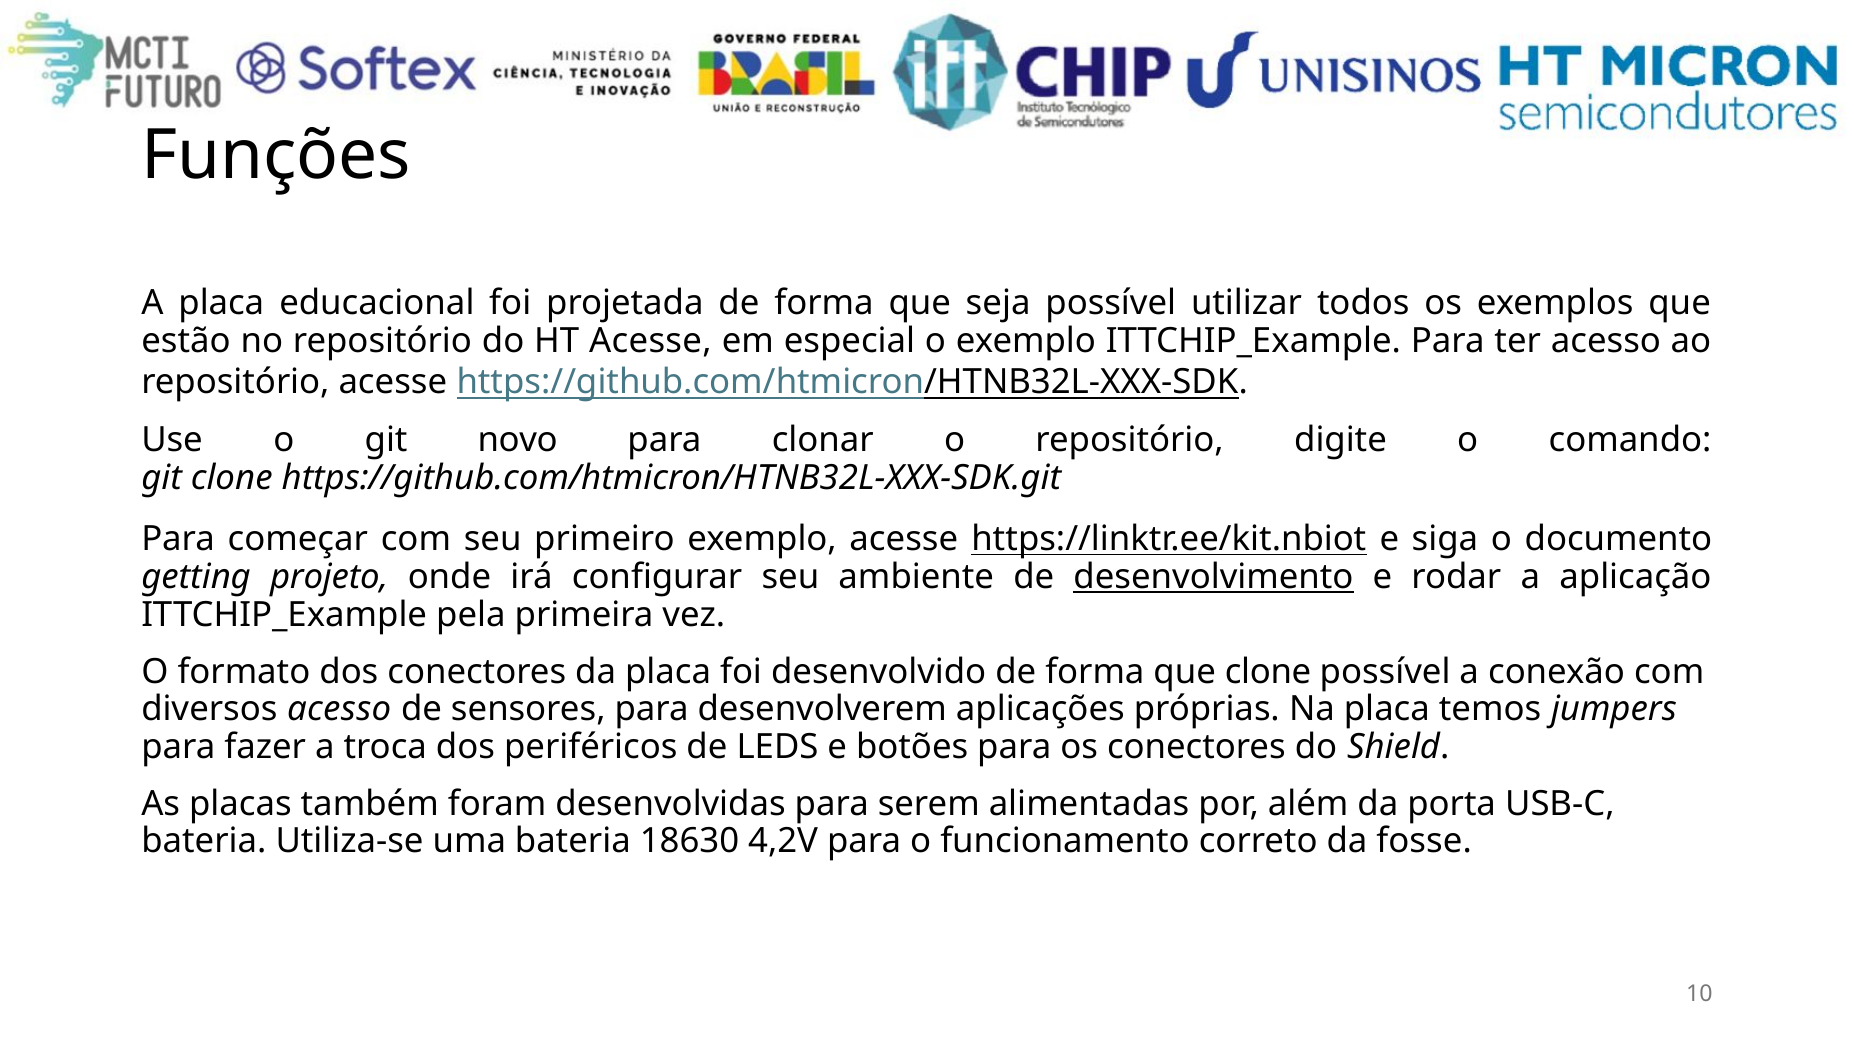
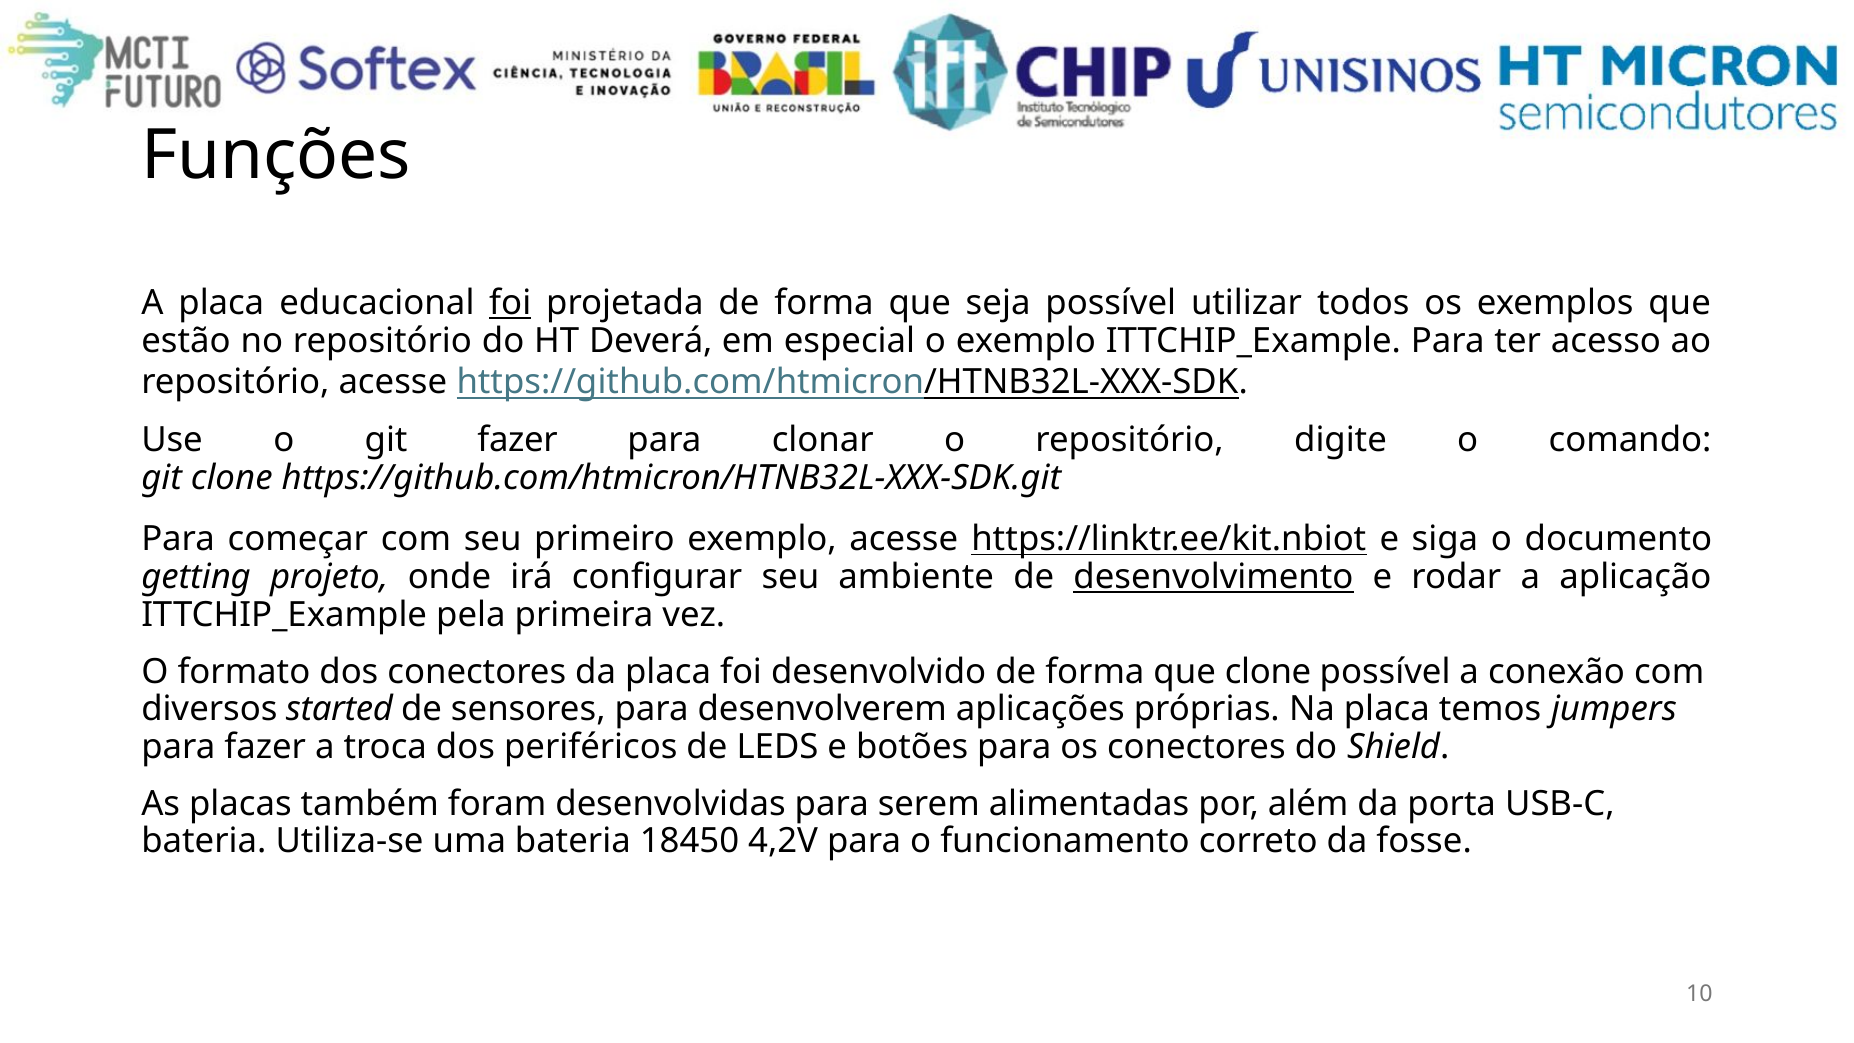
foi underline: none -> present (510, 303)
HT Acesse: Acesse -> Deverá (651, 341)
git novo: novo -> fazer (518, 440)
diversos acesso: acesso -> started (339, 709)
18630: 18630 -> 18450 (690, 841)
